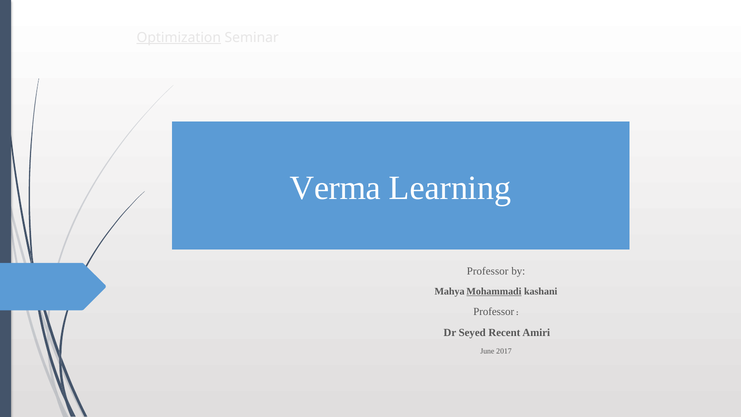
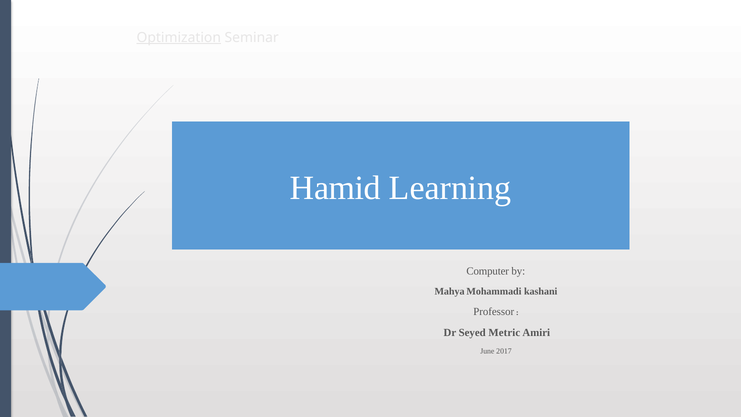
Verma: Verma -> Hamid (335, 188)
Professor: Professor -> Computer (488, 271)
Mohammadi underline: present -> none (494, 291)
Recent: Recent -> Metric (504, 332)
